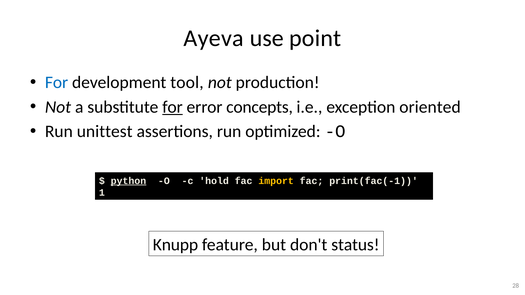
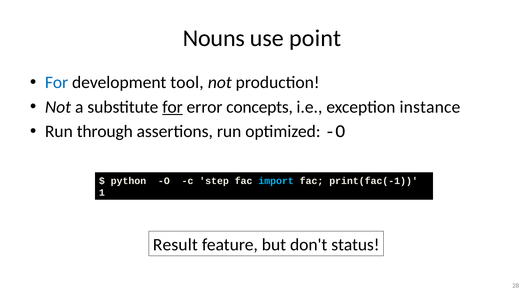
Ayeva: Ayeva -> Nouns (214, 38)
oriented: oriented -> instance (430, 107)
unittest: unittest -> through (105, 132)
python underline: present -> none (128, 181)
hold: hold -> step (214, 181)
import colour: yellow -> light blue (276, 181)
Knupp: Knupp -> Result (175, 245)
